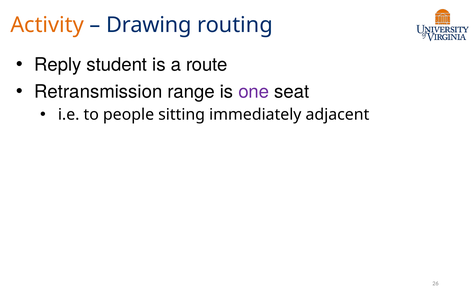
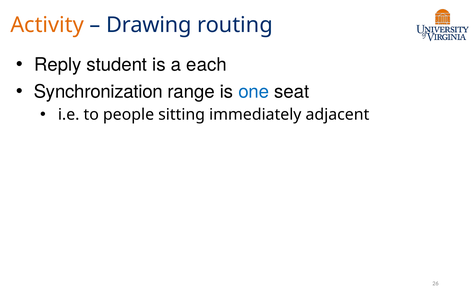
route: route -> each (207, 65)
Retransmission: Retransmission -> Synchronization (98, 92)
one colour: purple -> blue (254, 92)
